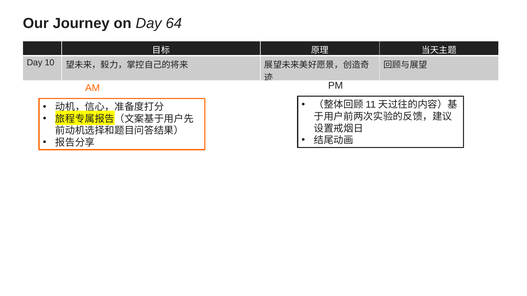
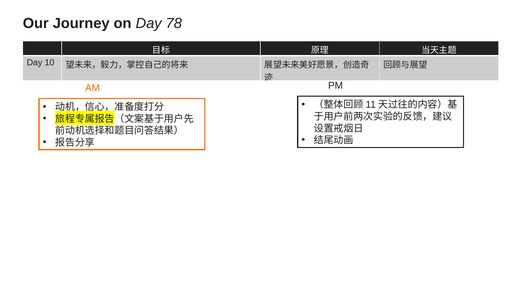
64: 64 -> 78 (174, 23)
